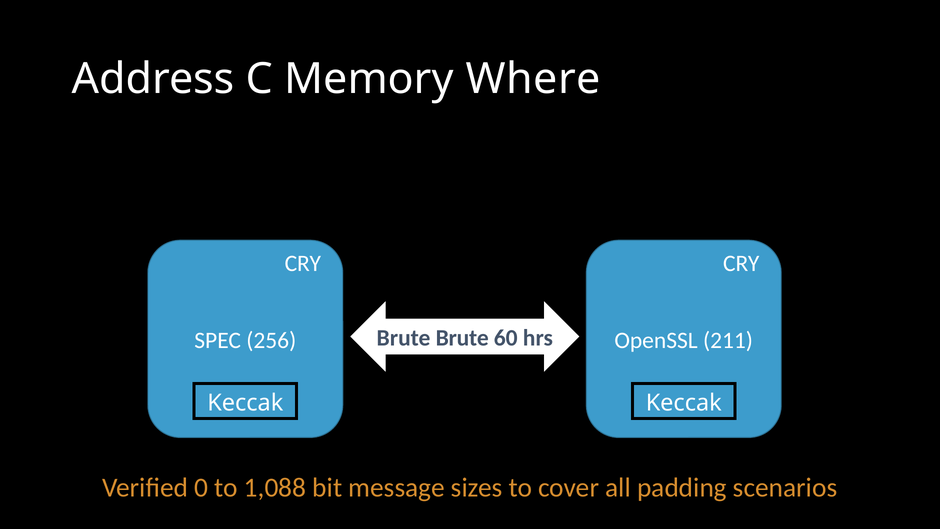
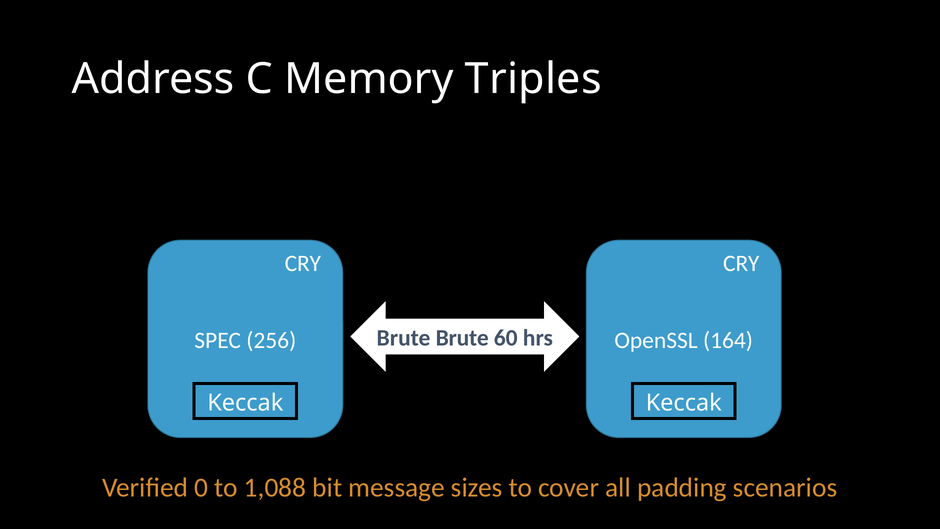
Where: Where -> Triples (533, 79)
211: 211 -> 164 (728, 340)
